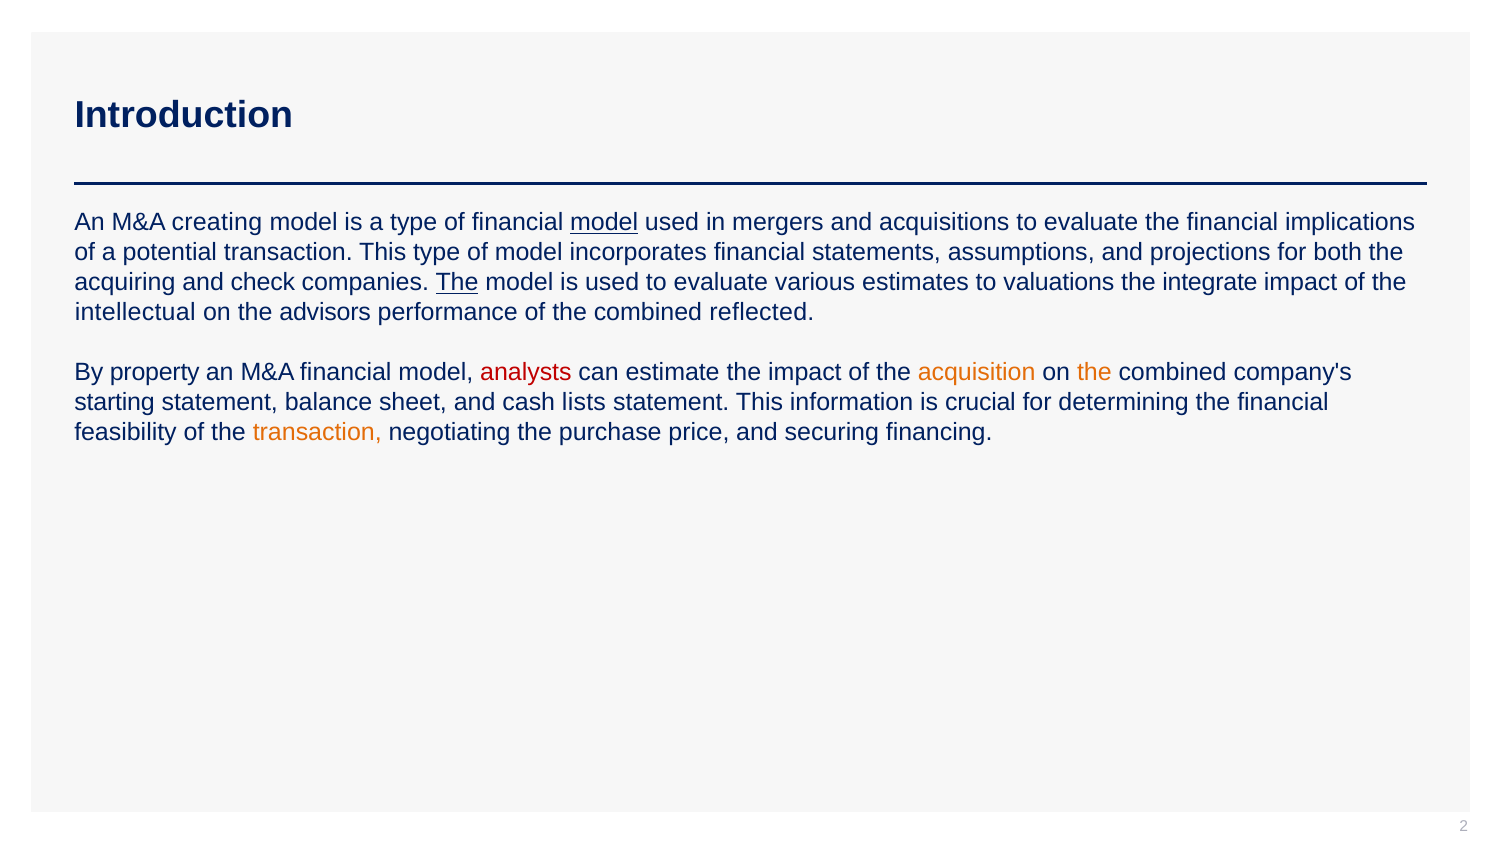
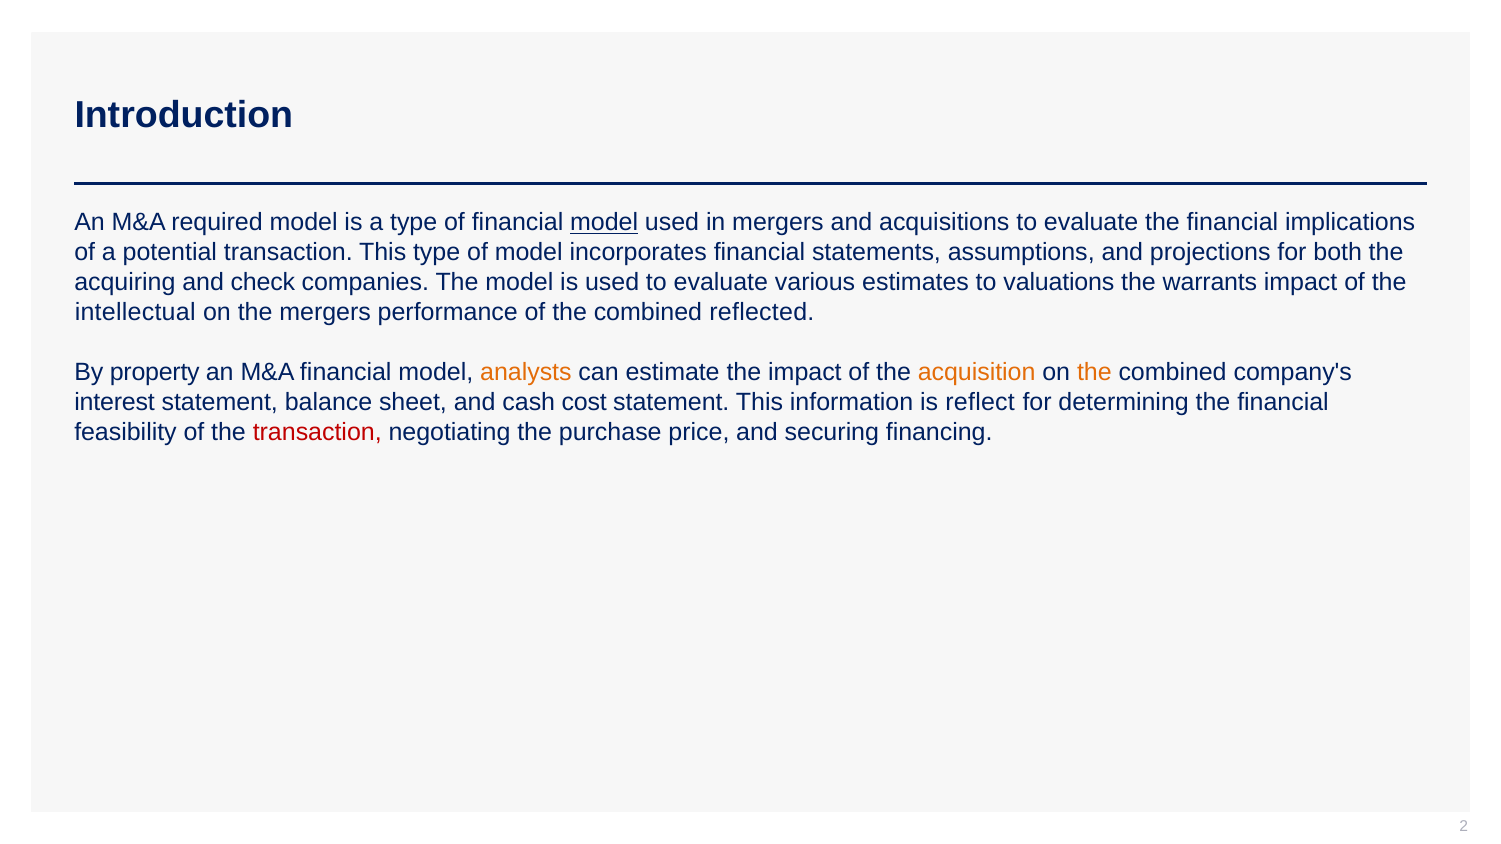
creating: creating -> required (217, 223)
The underline: present -> none (457, 283)
integrate: integrate -> warrants (1210, 283)
the advisors: advisors -> mergers (325, 313)
analysts colour: red -> orange (526, 373)
starting: starting -> interest (115, 403)
lists: lists -> cost (584, 403)
crucial: crucial -> reflect (980, 403)
transaction colour: orange -> red (317, 433)
